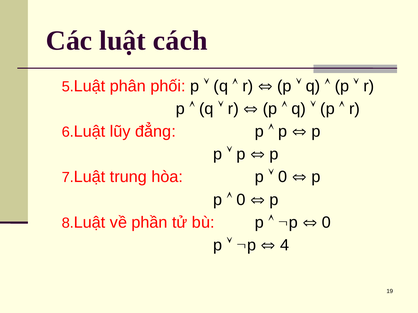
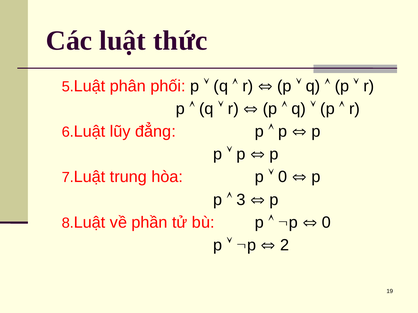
cách: cách -> thức (180, 41)
0: 0 -> 3 (241, 200)
4: 4 -> 2 (285, 246)
